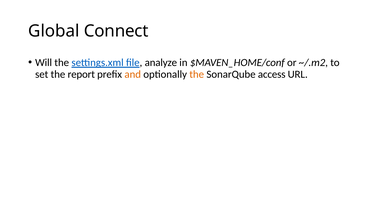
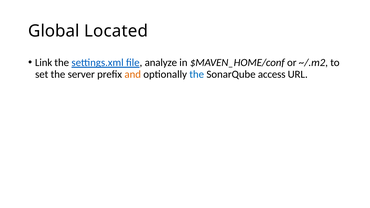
Connect: Connect -> Located (116, 31)
Will: Will -> Link (44, 63)
report: report -> server (81, 74)
the colour: orange -> blue (197, 74)
